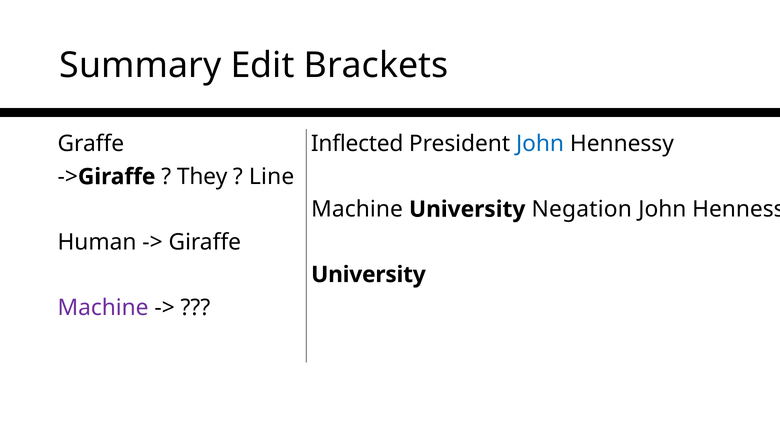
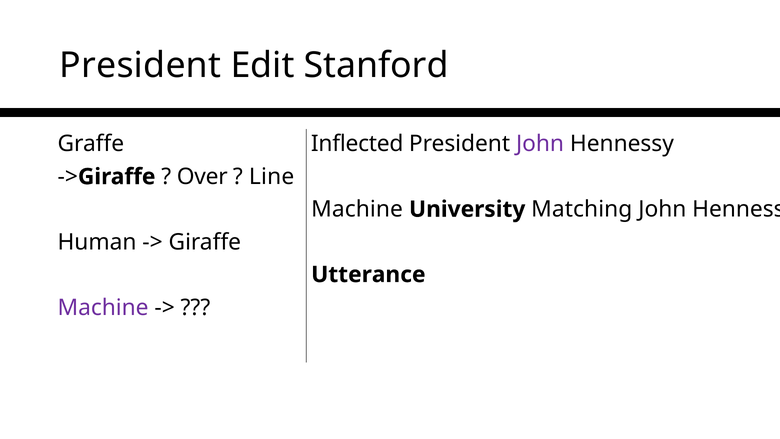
Summary: Summary -> President (140, 66)
Brackets: Brackets -> Stanford (376, 66)
John colour: blue -> purple (540, 144)
They: They -> Over (202, 177)
Negation: Negation -> Matching (582, 209)
University: University -> Utterance (368, 274)
